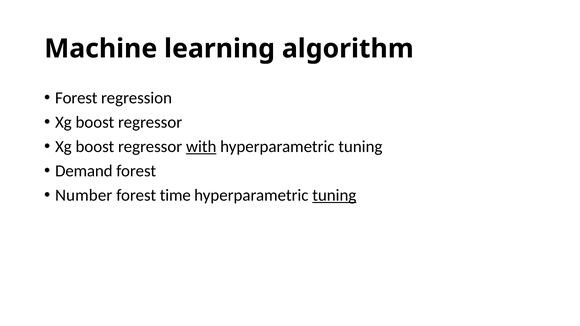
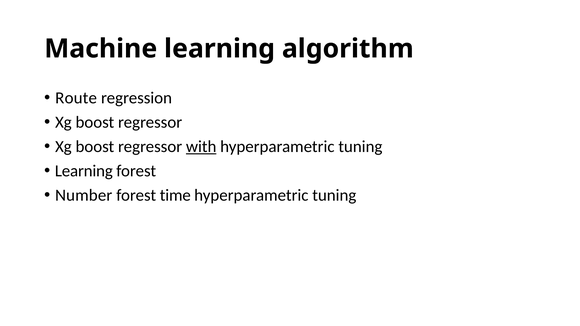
Forest: Forest -> Route (76, 98)
Demand: Demand -> Learning (84, 171)
tuning underline: present -> none (334, 195)
